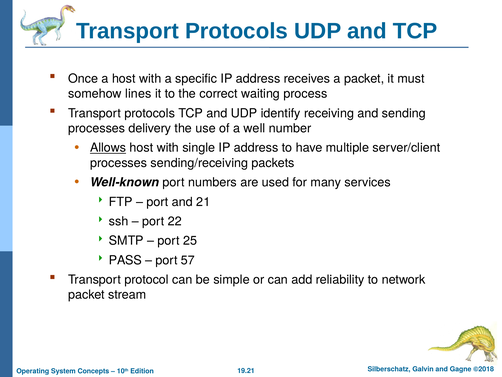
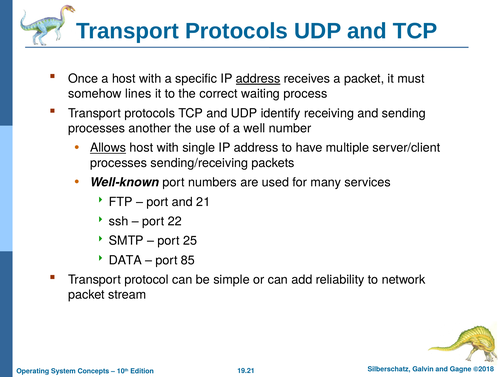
address underline: none -> present (258, 79)
delivery: delivery -> another (150, 128)
PASS: PASS -> DATA (125, 260)
57: 57 -> 85 (188, 260)
